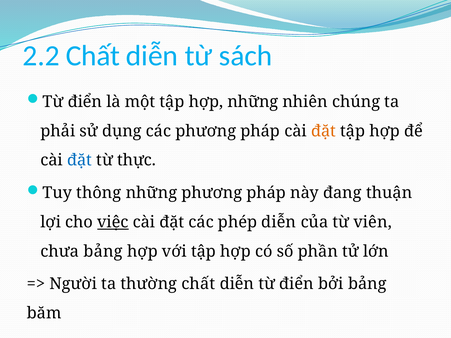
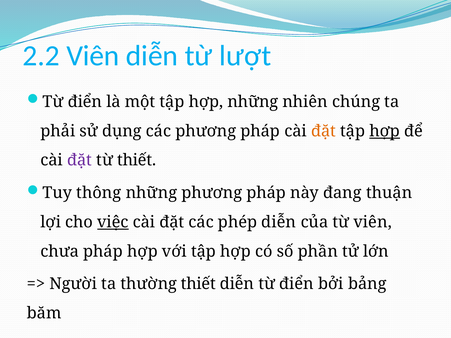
2.2 Chất: Chất -> Viên (93, 56)
sách: sách -> lượt (245, 56)
hợp underline: none -> present (385, 131)
đặt colour: blue -> purple (80, 160)
từ thực: thực -> thiết (137, 160)
chưa bảng: bảng -> pháp (103, 252)
thường chất: chất -> thiết (198, 284)
